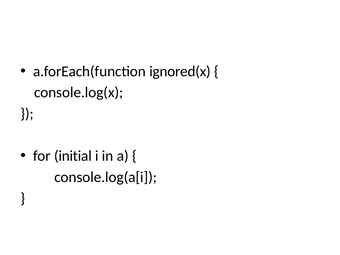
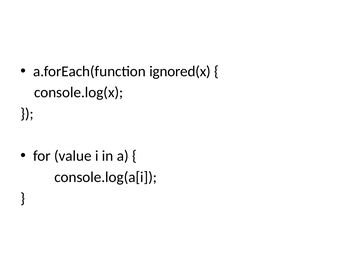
initial: initial -> value (73, 156)
